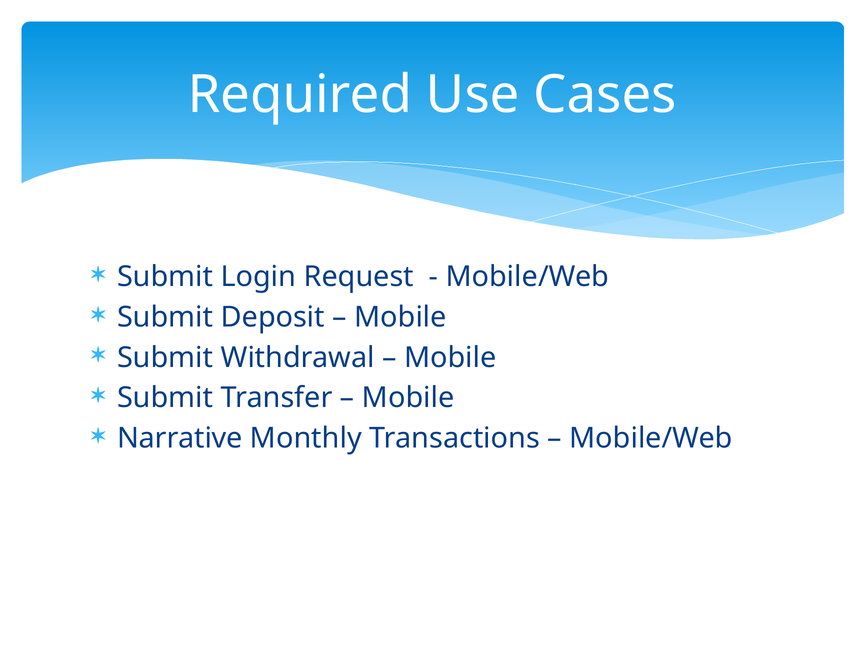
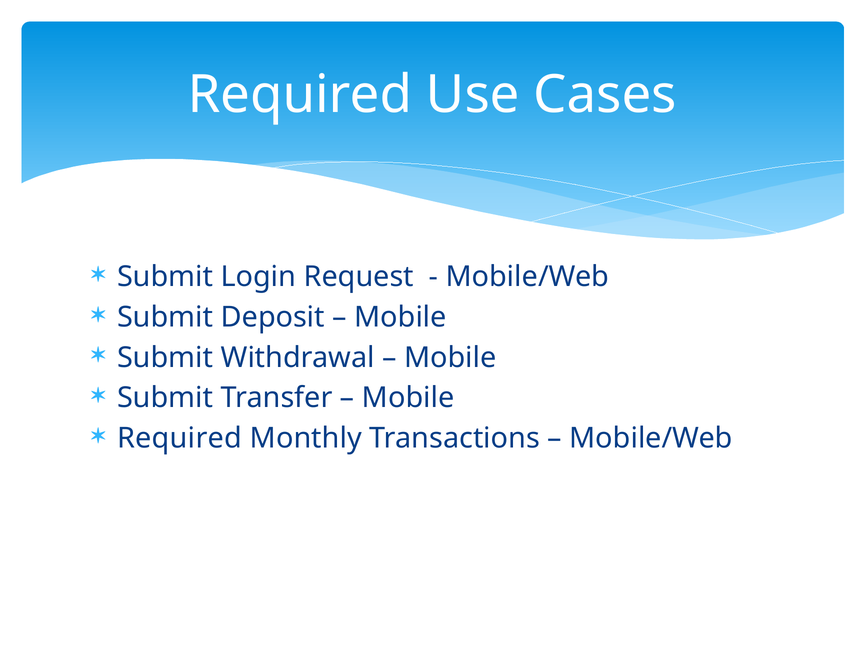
Narrative: Narrative -> Required (180, 438)
